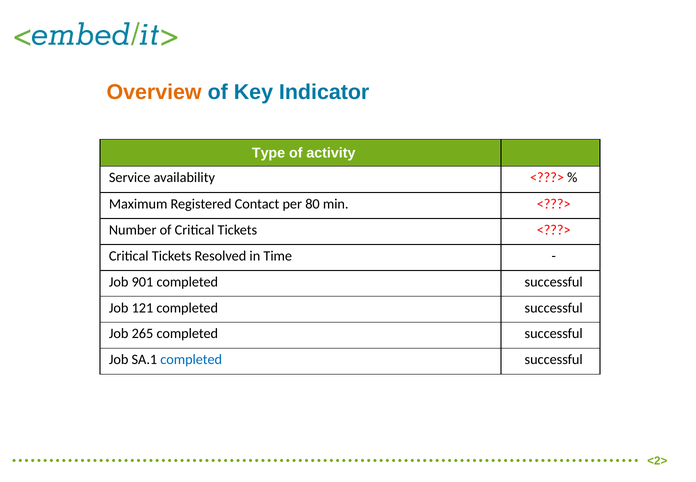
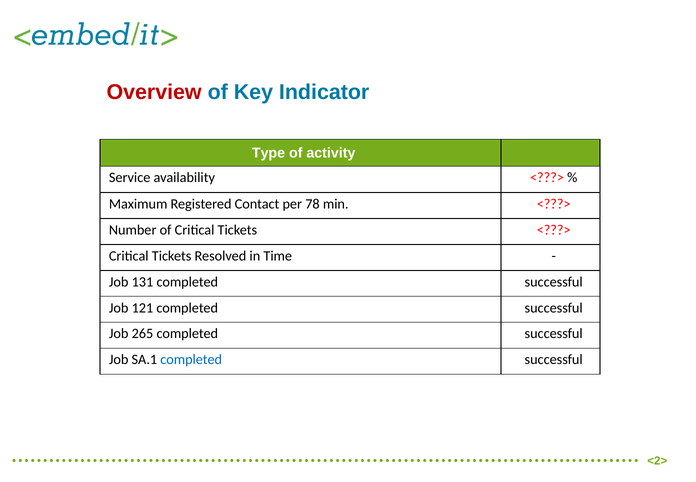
Overview colour: orange -> red (154, 92)
80: 80 -> 78 (312, 204)
901: 901 -> 131 (142, 282)
